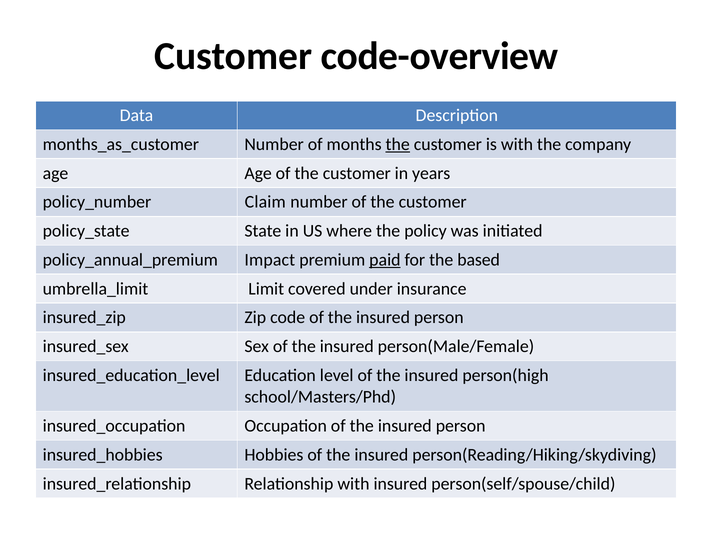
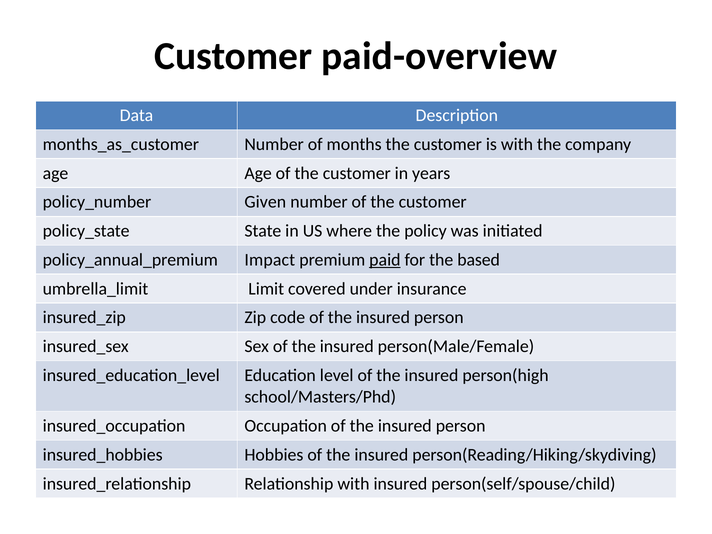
code-overview: code-overview -> paid-overview (439, 56)
the underline: present -> none (398, 144)
Claim: Claim -> Given (265, 202)
